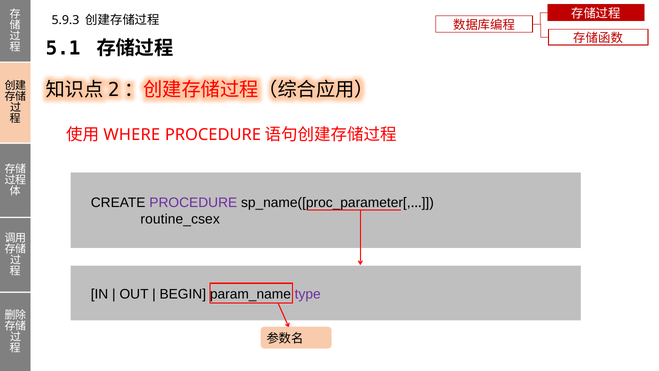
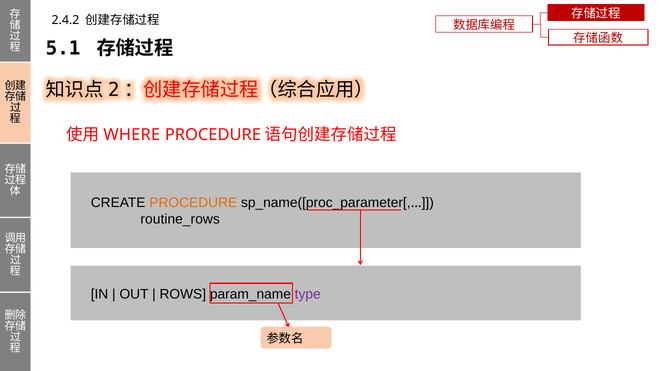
5.9.3: 5.9.3 -> 2.4.2 (65, 20)
PROCEDURE colour: purple -> orange (193, 203)
routine_csex: routine_csex -> routine_rows (180, 219)
BEGIN: BEGIN -> ROWS (183, 294)
